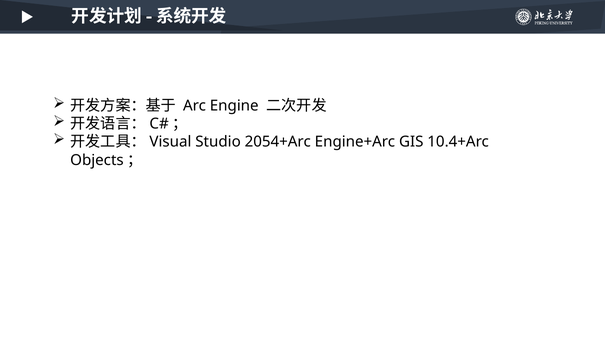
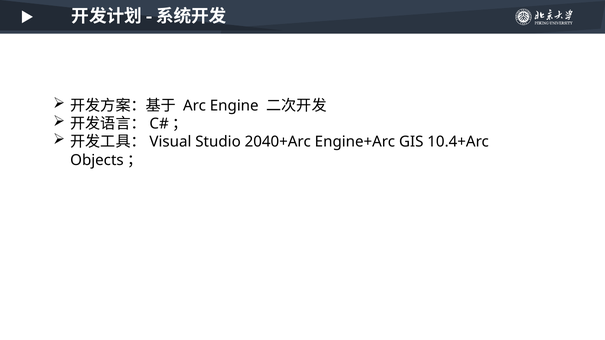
2054+Arc: 2054+Arc -> 2040+Arc (278, 142)
